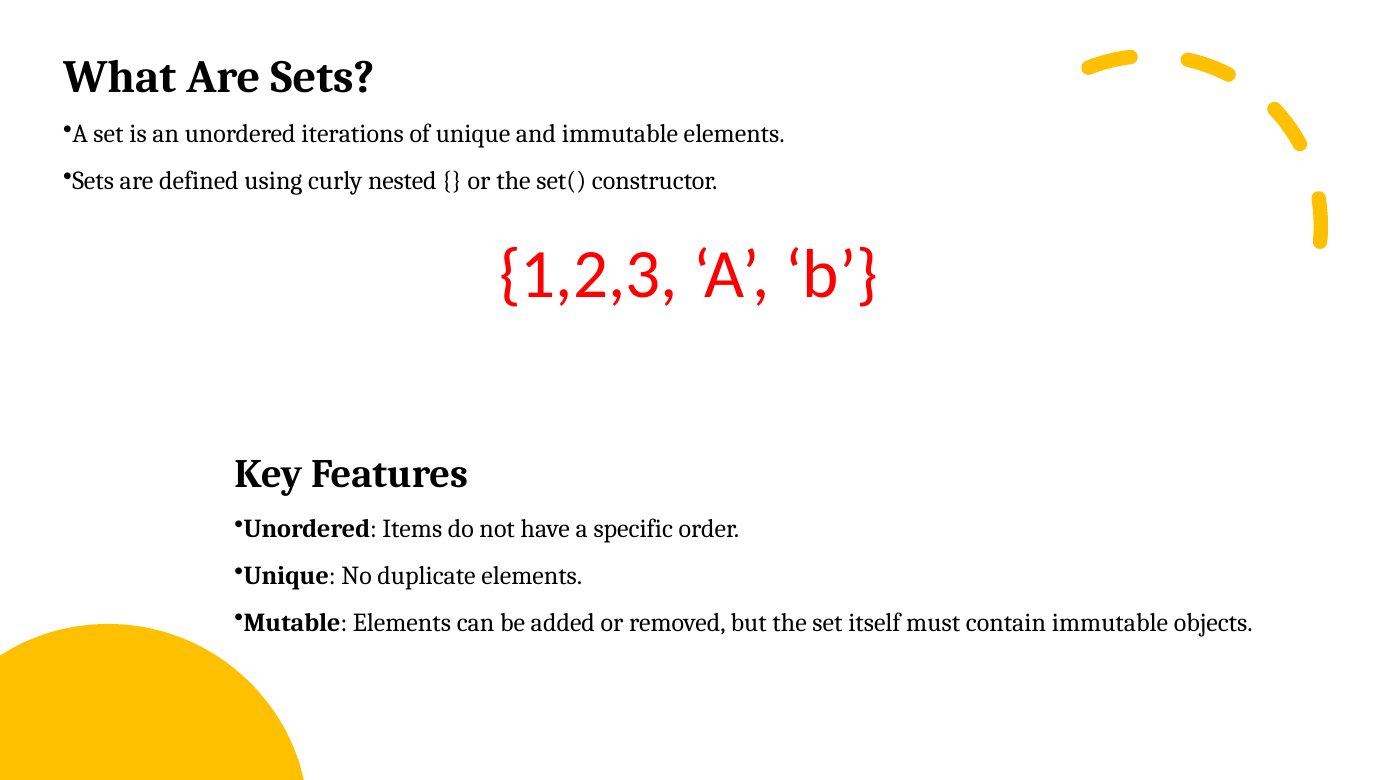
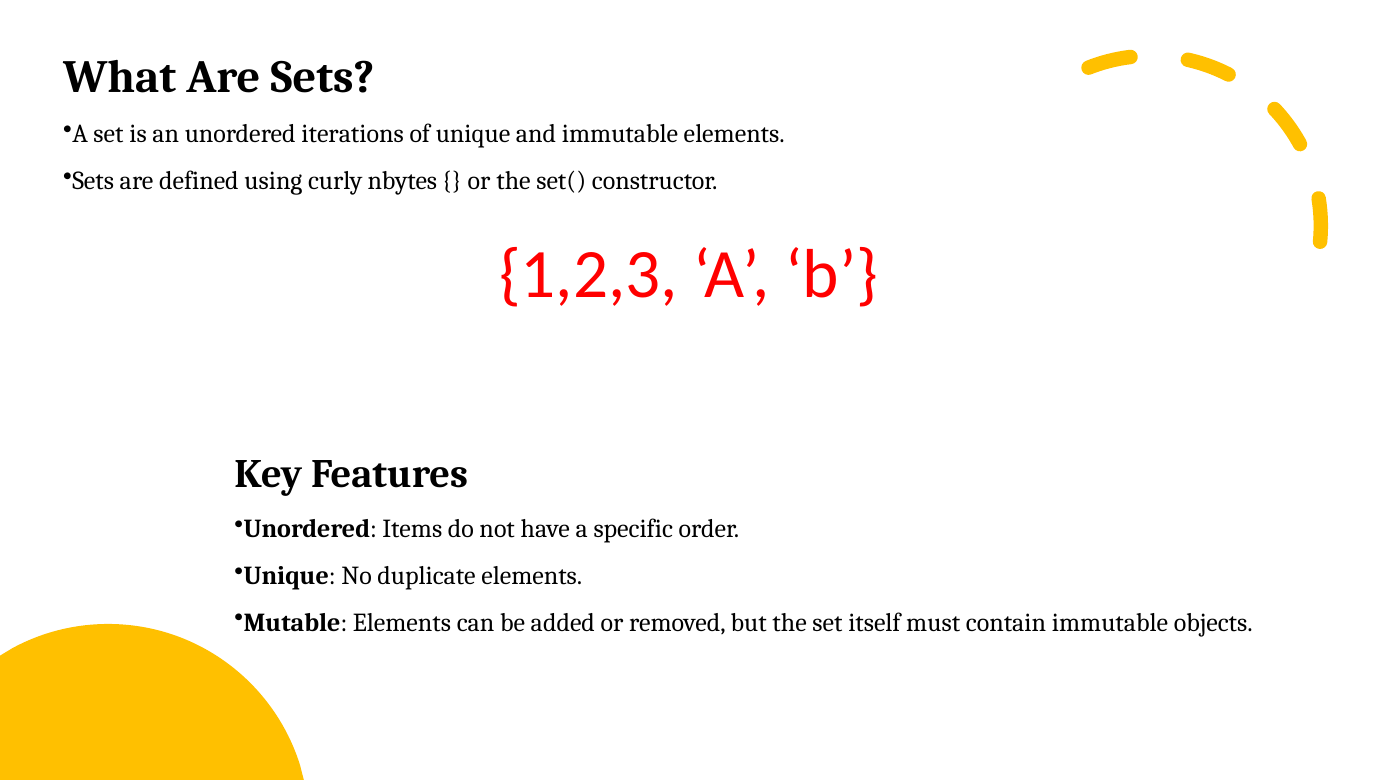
nested: nested -> nbytes (402, 181)
